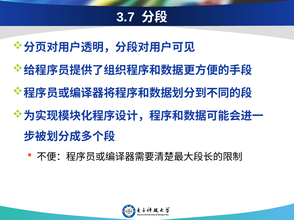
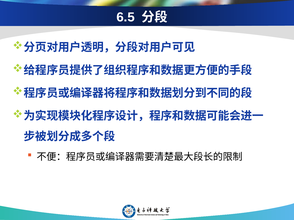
3.7: 3.7 -> 6.5 (126, 17)
